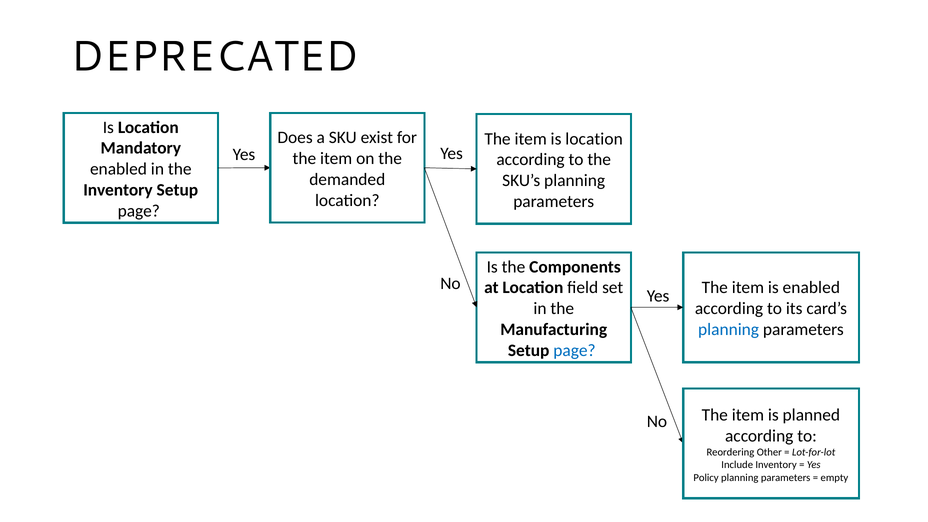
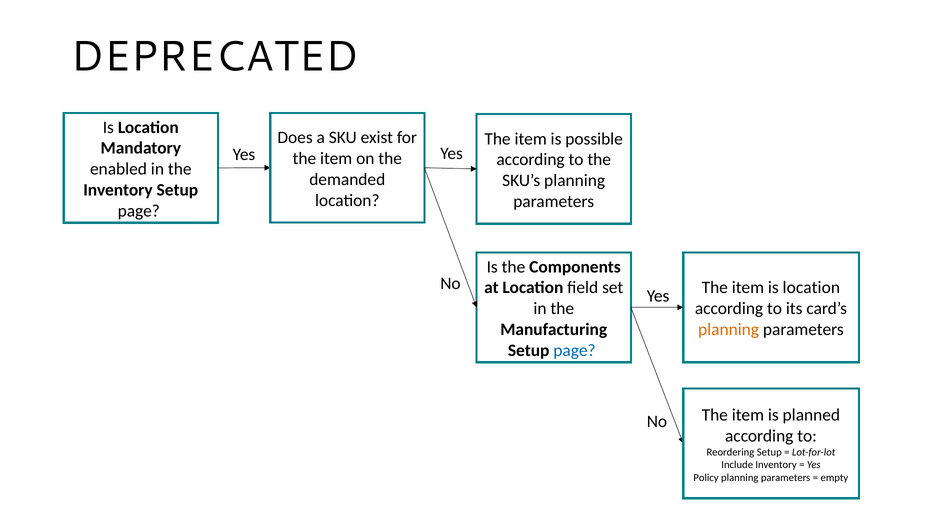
item is location: location -> possible (594, 139)
item is enabled: enabled -> location (811, 288)
planning colour: blue -> orange (729, 329)
Reordering Other: Other -> Setup (769, 452)
